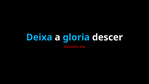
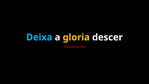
gloria colour: light blue -> yellow (76, 37)
